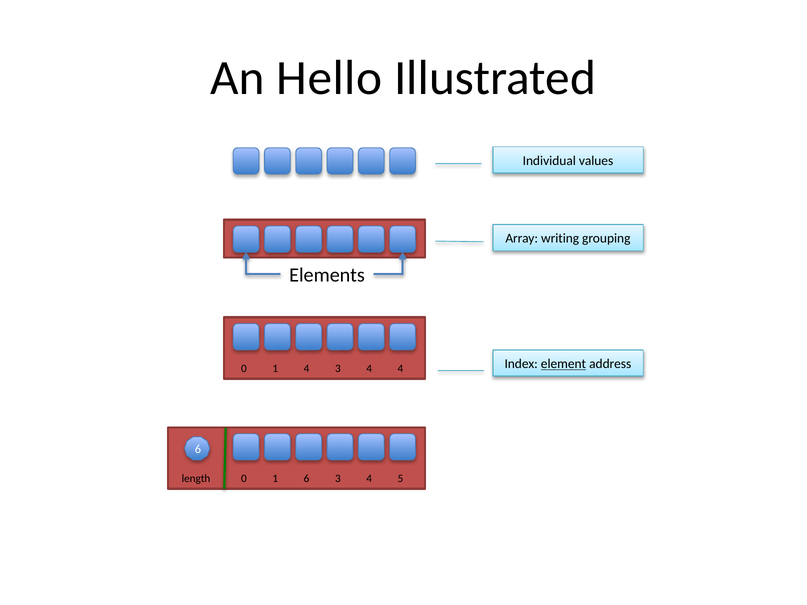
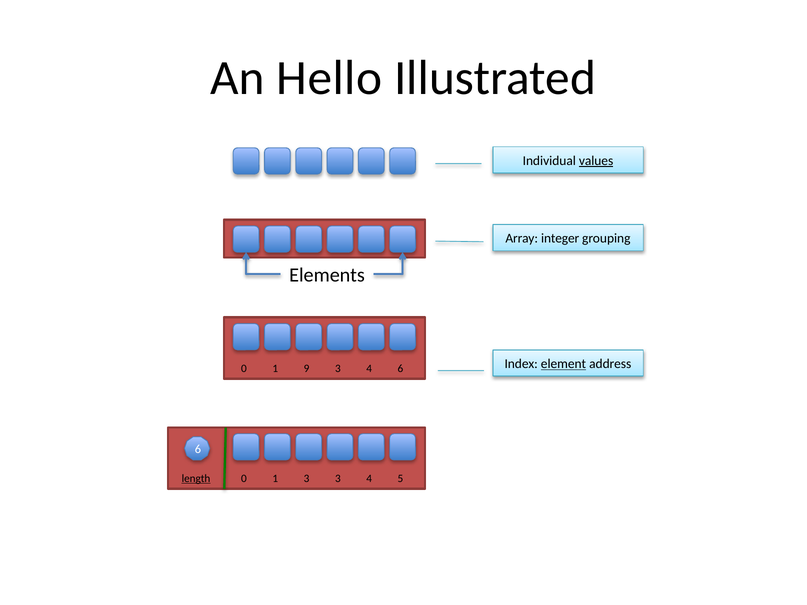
values underline: none -> present (596, 161)
writing: writing -> integer (560, 239)
1 4: 4 -> 9 (307, 369)
4 4: 4 -> 6 (400, 369)
length underline: none -> present (196, 479)
1 6: 6 -> 3 (307, 479)
